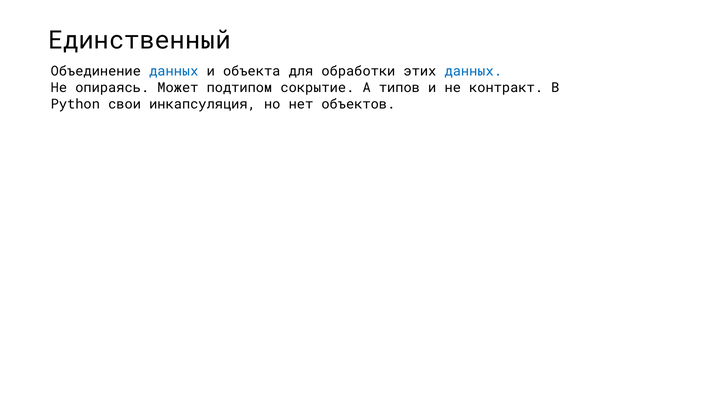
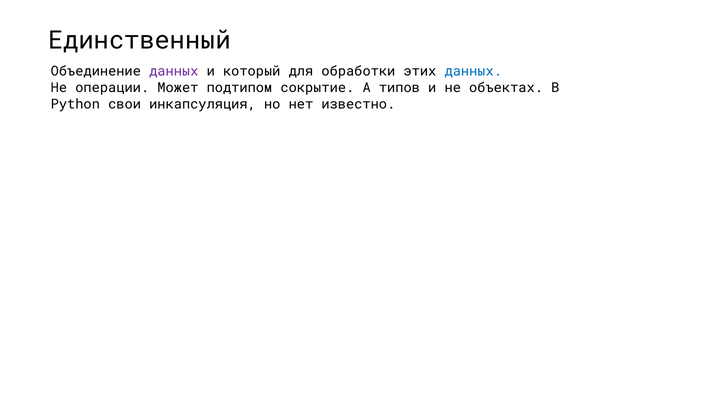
данных colour: blue -> purple (174, 71)
объекта: объекта -> который (252, 71)
опираясь: опираясь -> операции (112, 88)
контракт: контракт -> объектах (506, 88)
объектов: объектов -> известно (358, 104)
